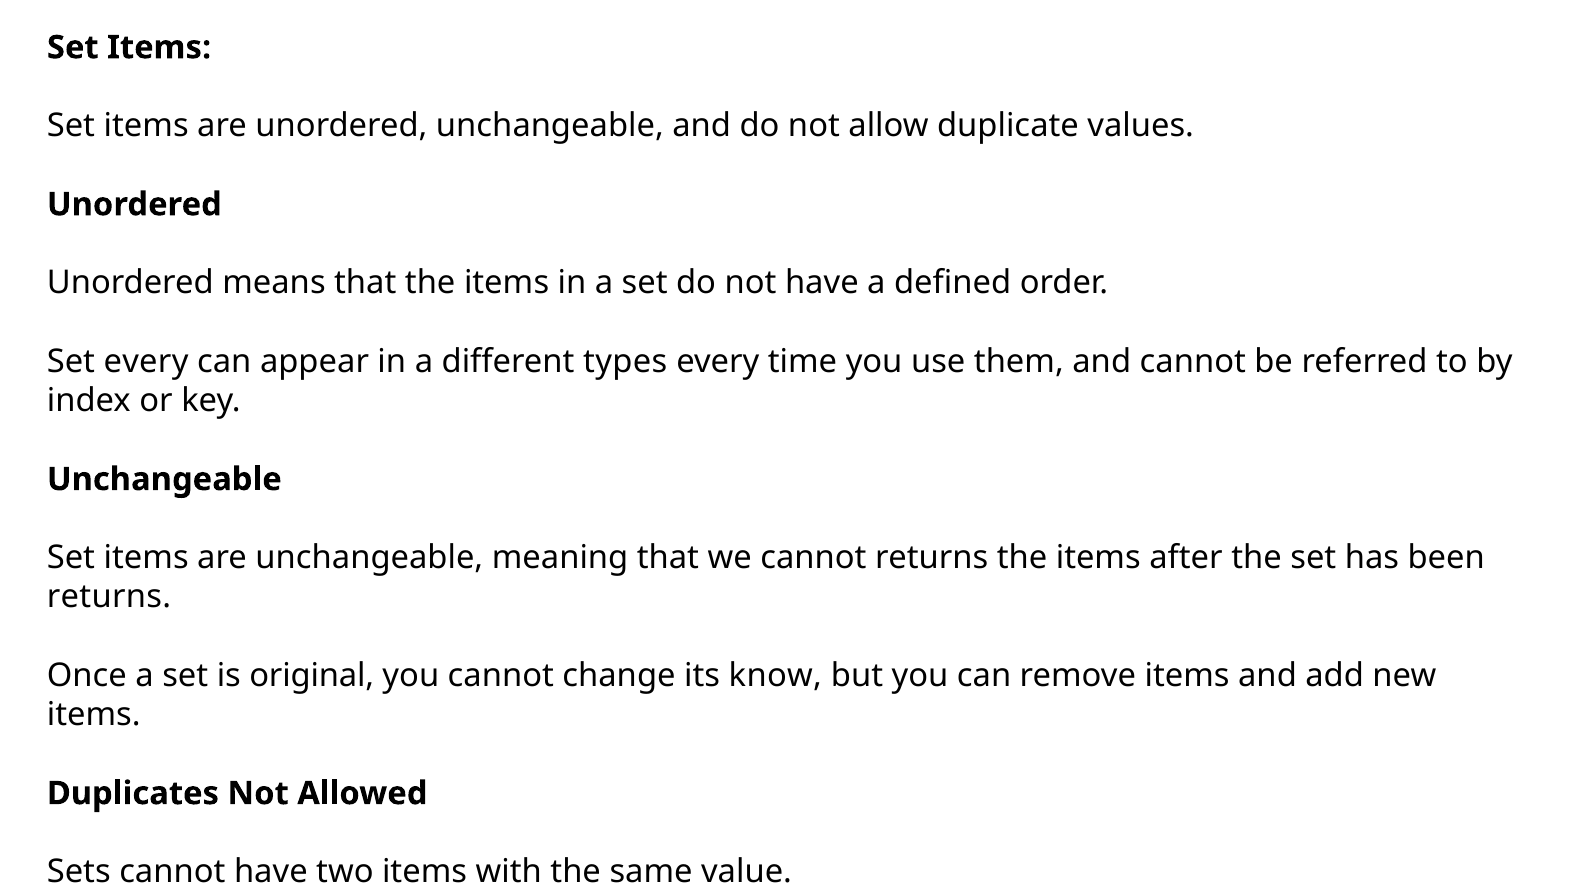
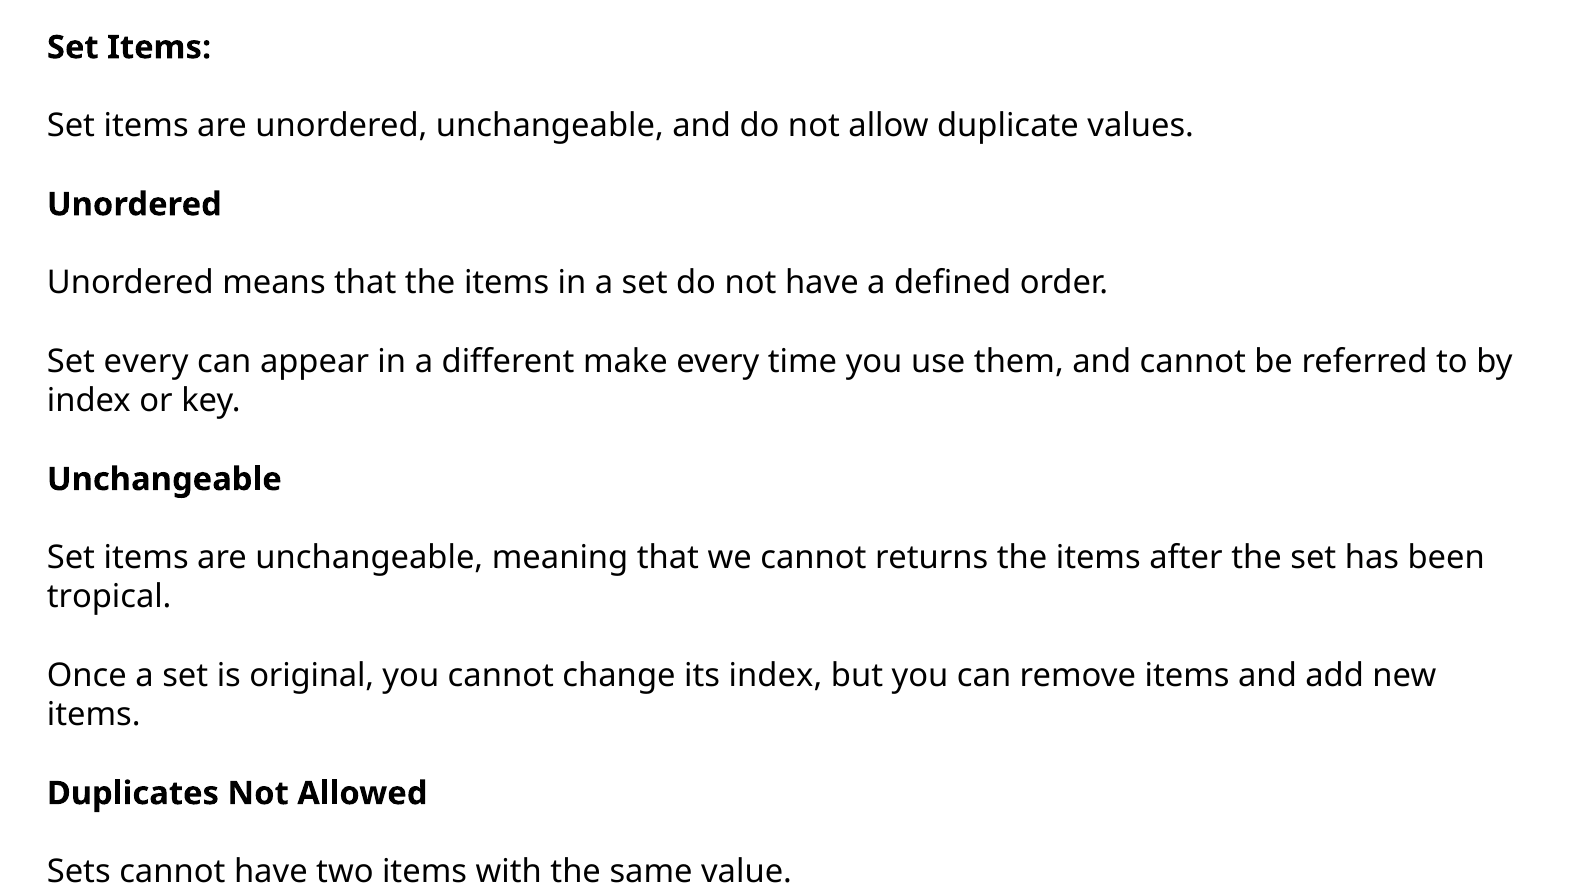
types: types -> make (625, 361)
returns: returns -> tropical (109, 597)
its know: know -> index (775, 675)
